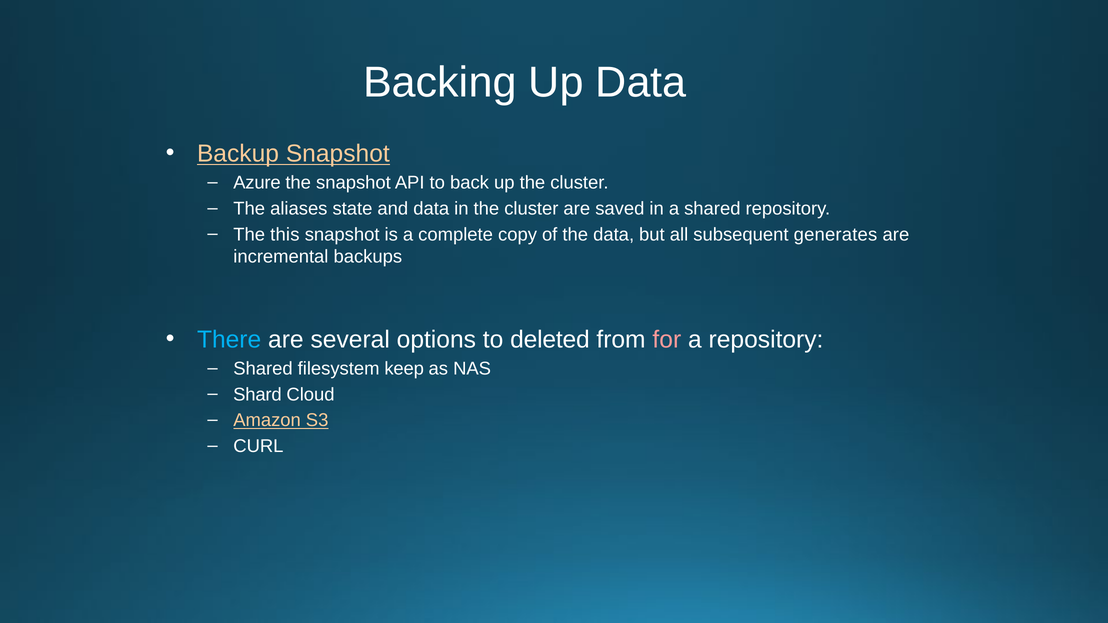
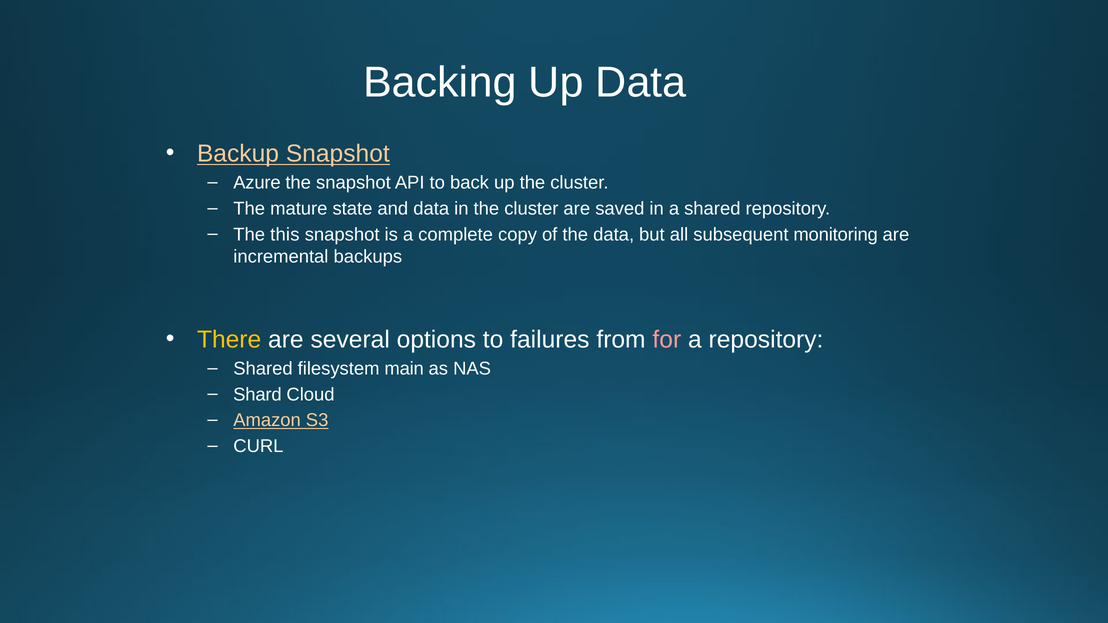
aliases: aliases -> mature (299, 209)
generates: generates -> monitoring (836, 235)
There colour: light blue -> yellow (229, 340)
deleted: deleted -> failures (550, 340)
keep: keep -> main (404, 369)
